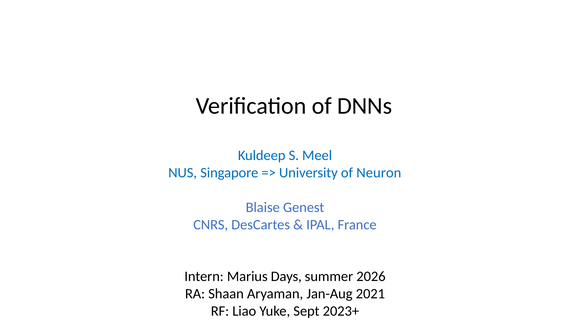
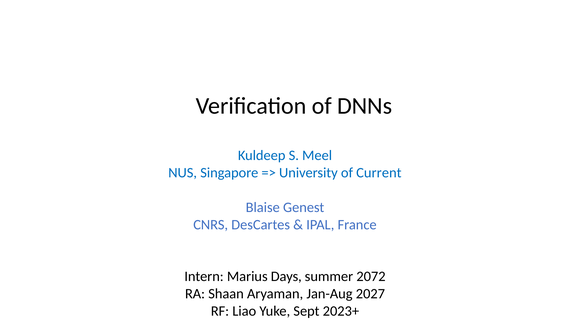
Neuron: Neuron -> Current (379, 173)
2026: 2026 -> 2072 (371, 277)
2021: 2021 -> 2027 (370, 294)
